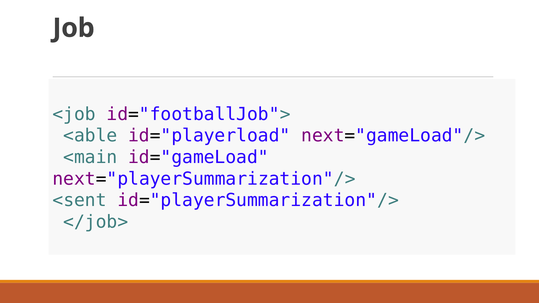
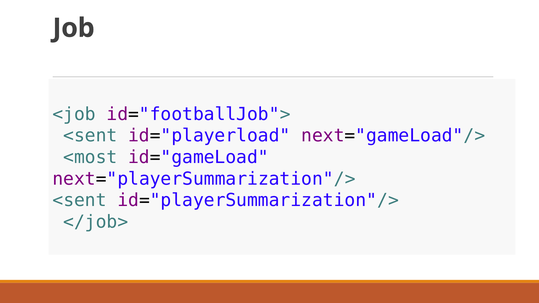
<able: <able -> <sent (90, 136)
<main: <main -> <most (90, 157)
